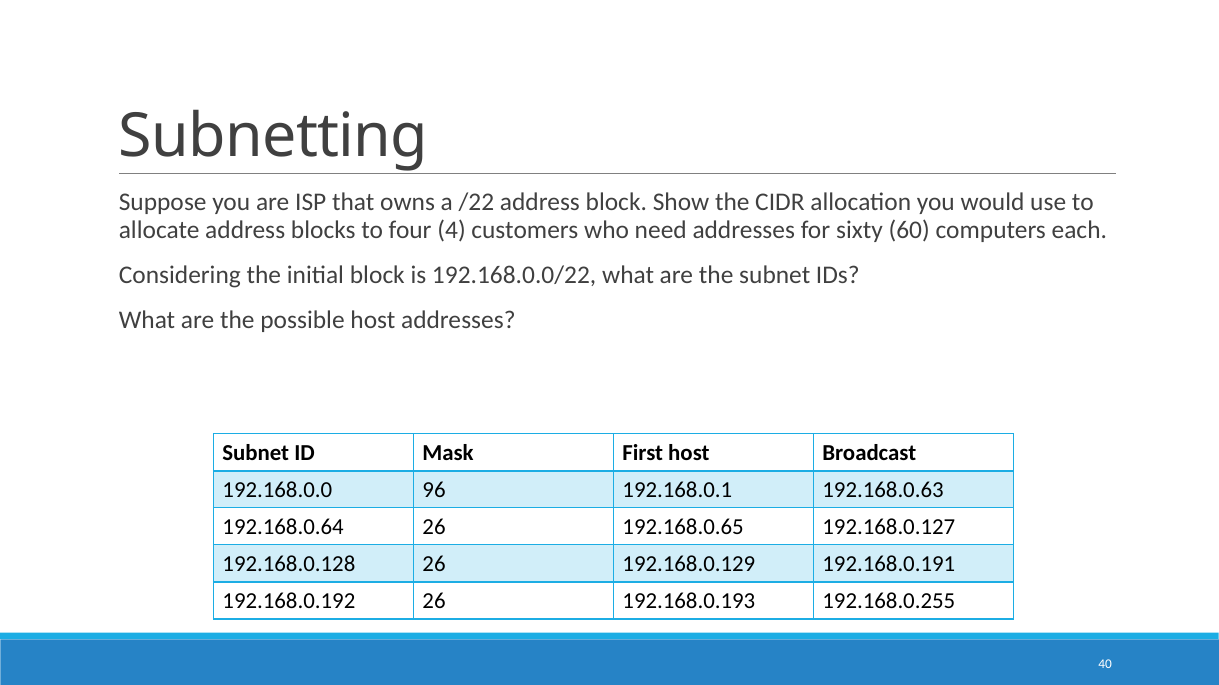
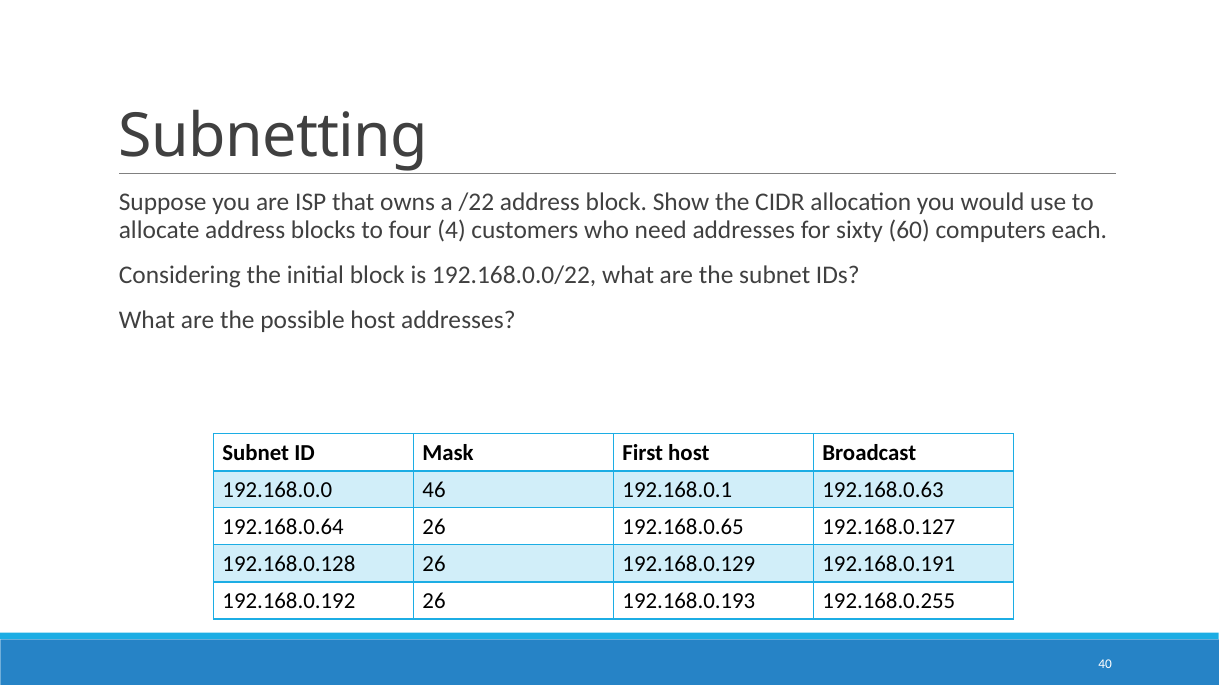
96: 96 -> 46 (434, 490)
